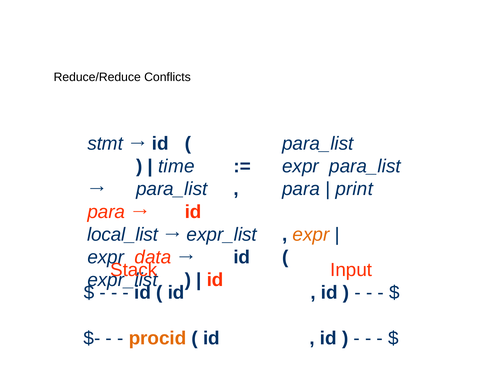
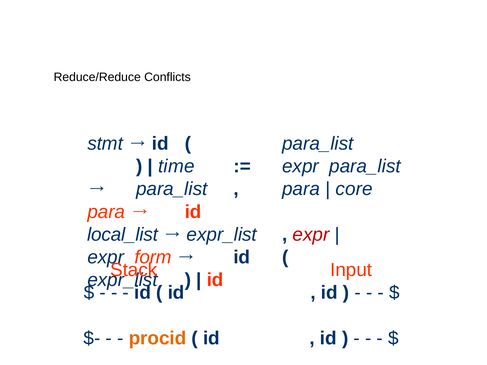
print: print -> core (354, 189)
expr colour: orange -> red (311, 235)
data: data -> form (153, 257)
